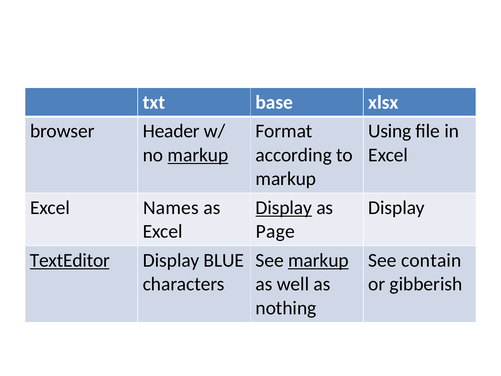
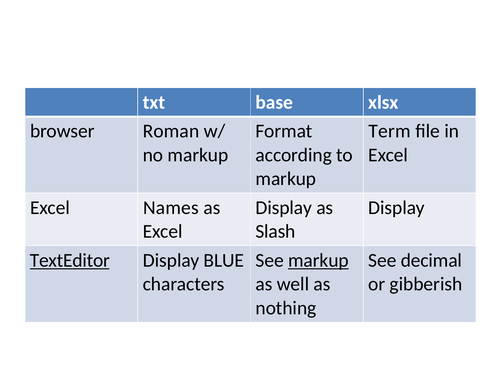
Header: Header -> Roman (171, 131)
Using: Using -> Term (390, 131)
markup underline: present -> none (198, 155)
Display underline: present -> none (284, 208)
Page: Page -> Slash (275, 231)
contain: contain -> decimal (431, 260)
